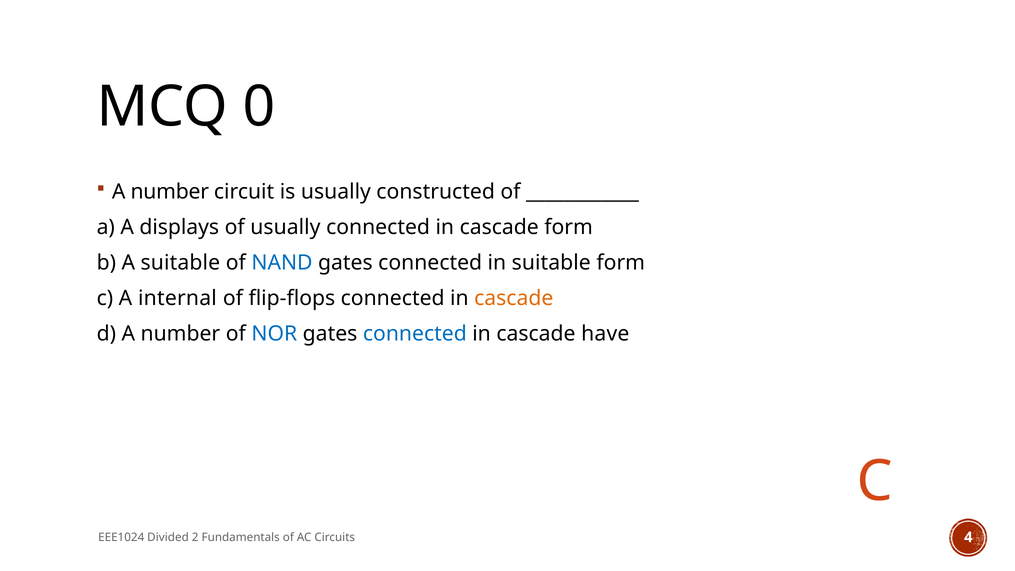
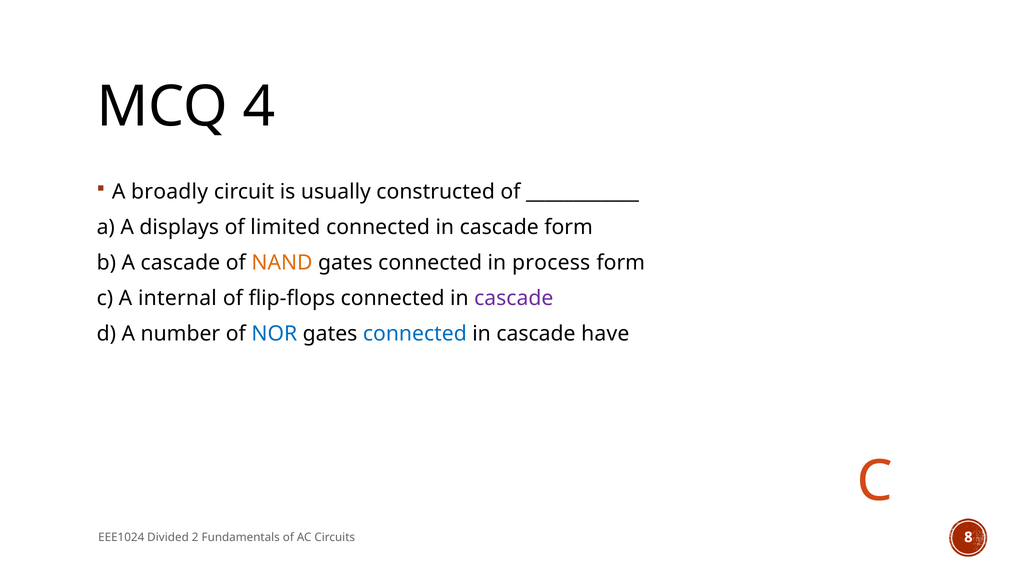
0: 0 -> 4 (259, 107)
number: number -> broadly (170, 192)
of usually: usually -> limited (285, 227)
A suitable: suitable -> cascade (180, 263)
NAND colour: blue -> orange (282, 263)
in suitable: suitable -> process (551, 263)
cascade colour: orange -> purple (514, 298)
4: 4 -> 8 (968, 537)
